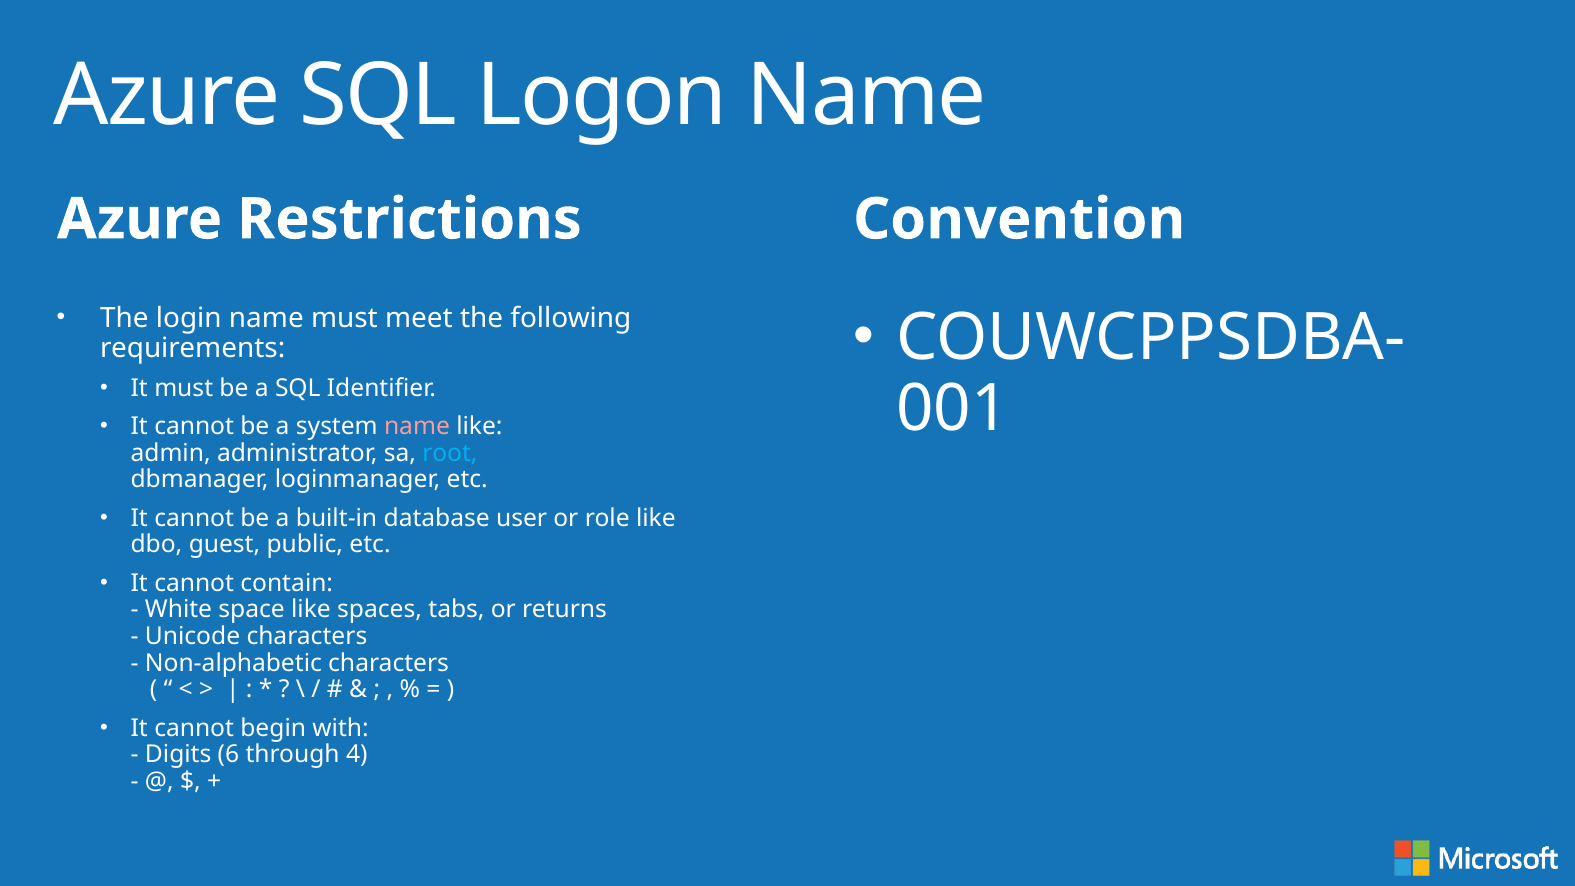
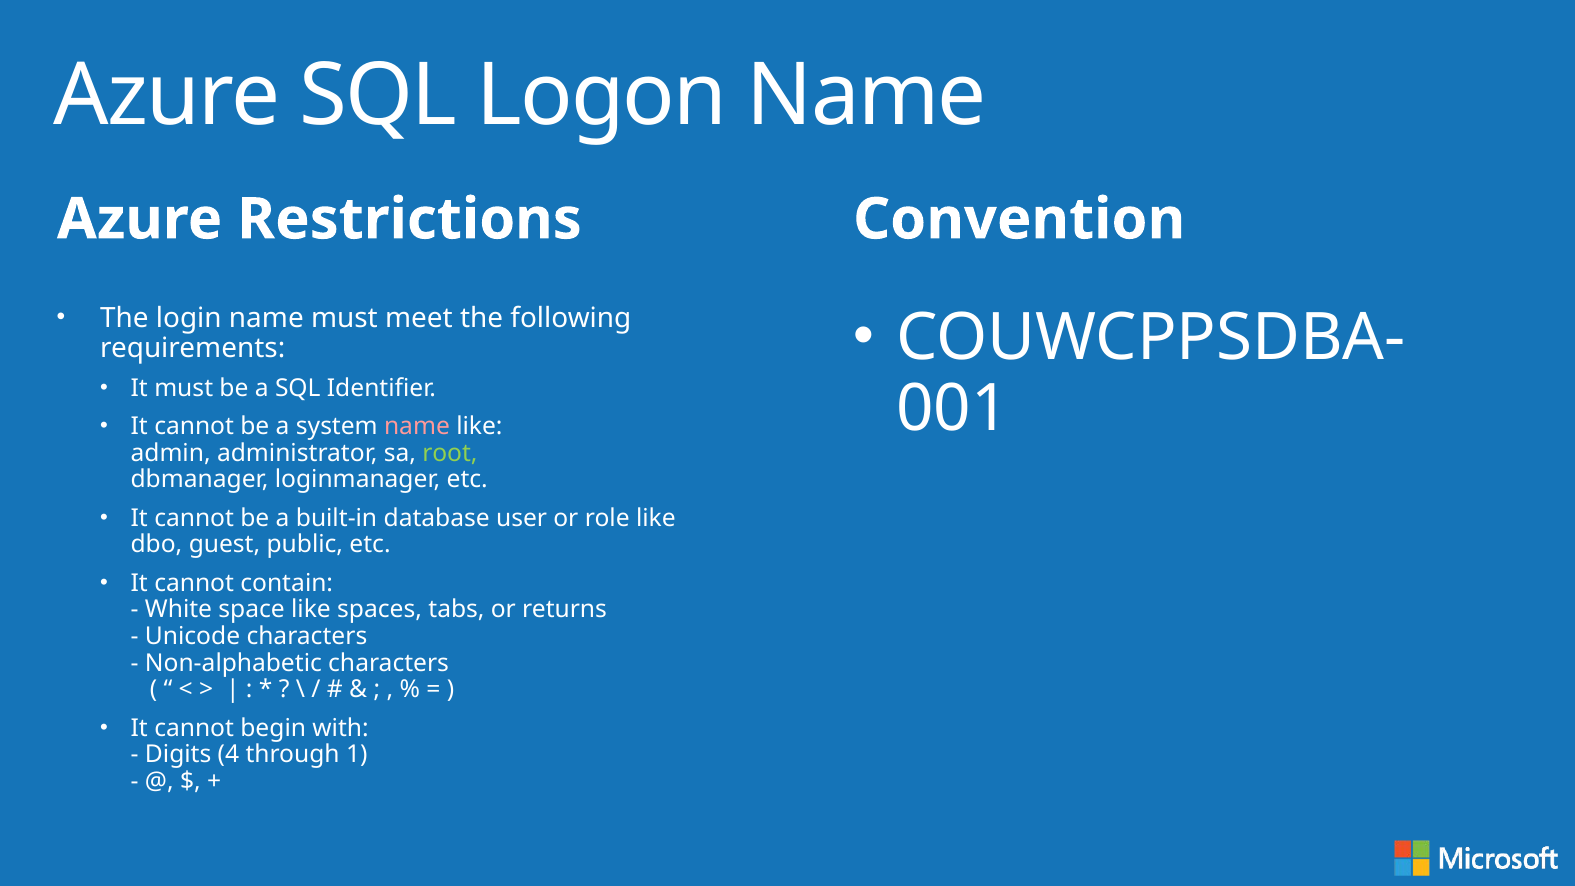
root colour: light blue -> light green (450, 453)
6: 6 -> 4 (228, 755)
4: 4 -> 1 (357, 755)
